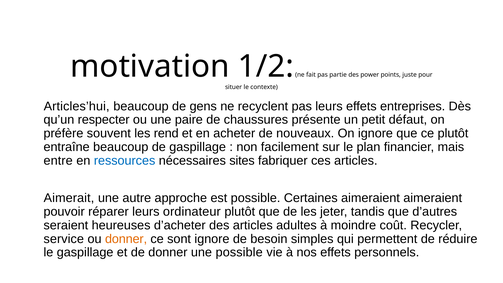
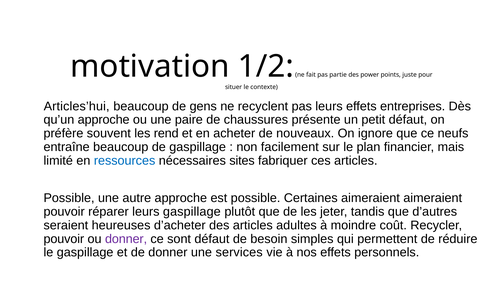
qu’un respecter: respecter -> approche (104, 120)
ce plutôt: plutôt -> neufs (453, 133)
entre: entre -> limité (58, 160)
Aimerait: Aimerait -> Possible (69, 198)
leurs ordinateur: ordinateur -> gaspillage (192, 212)
service: service -> pouvoir (64, 239)
donner colour: orange -> purple (126, 239)
sont ignore: ignore -> défaut (212, 239)
une possible: possible -> services (239, 252)
